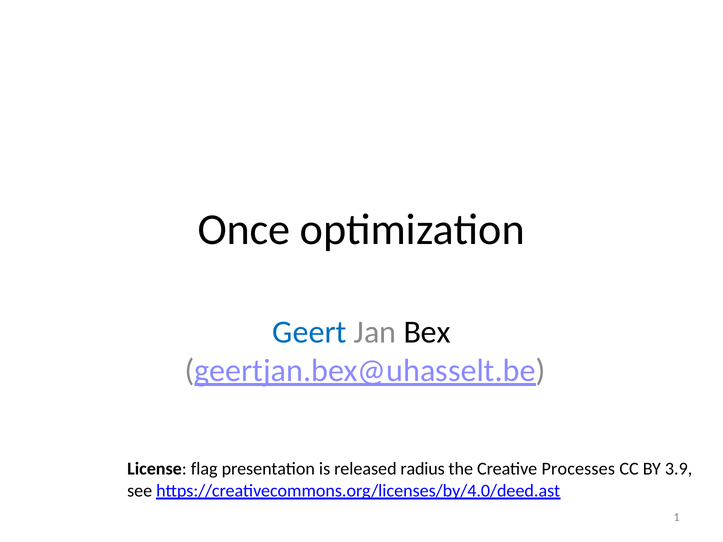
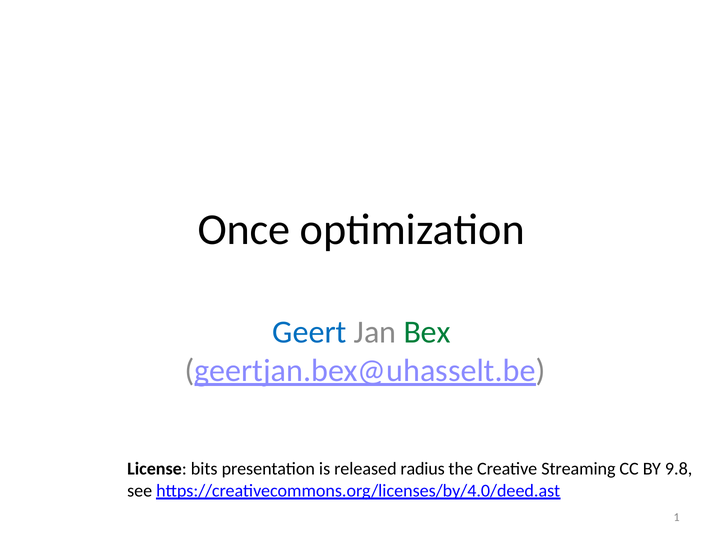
Bex colour: black -> green (427, 332)
flag: flag -> bits (204, 469)
Processes: Processes -> Streaming (578, 469)
3.9: 3.9 -> 9.8 (679, 469)
